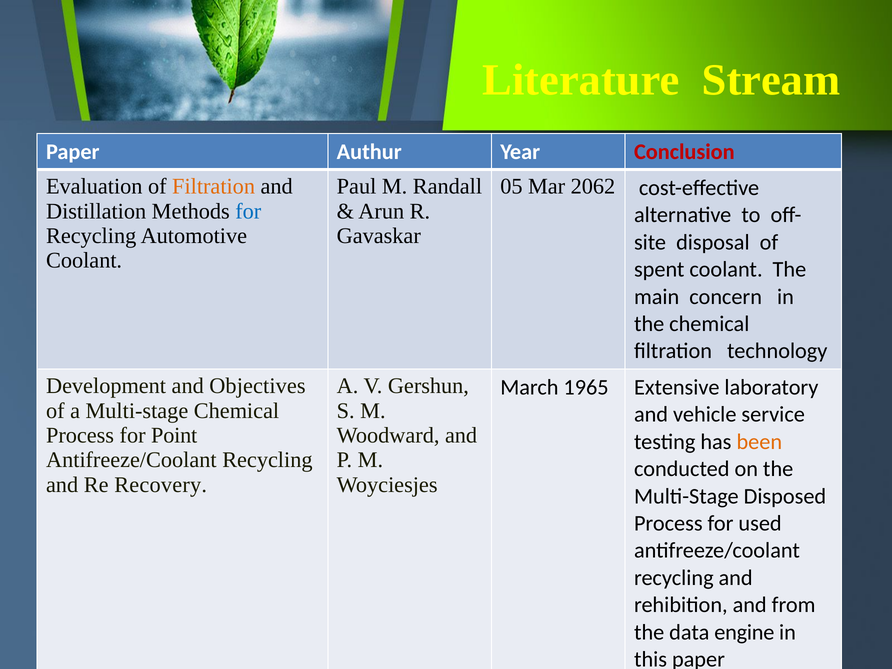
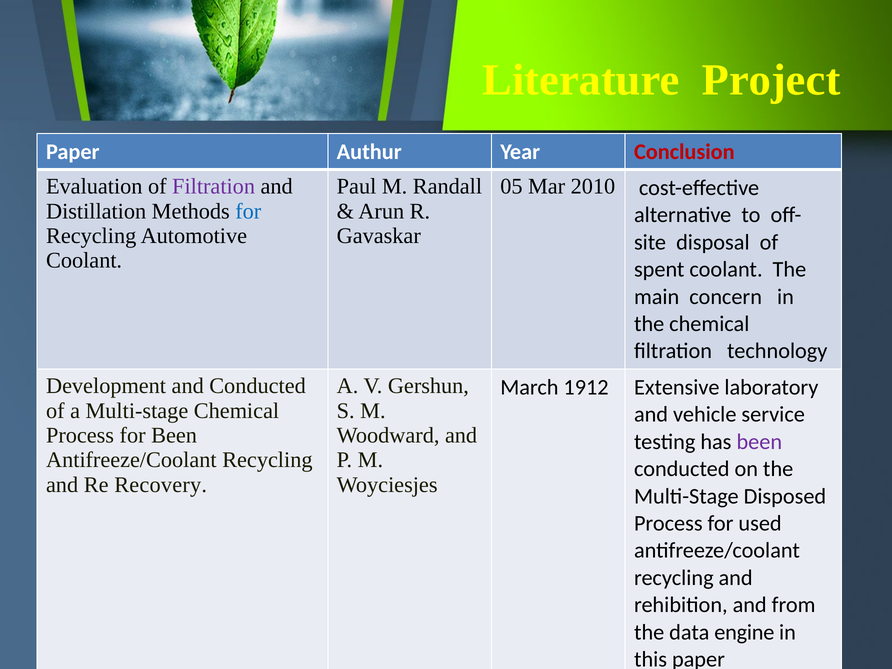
Stream: Stream -> Project (771, 80)
Filtration colour: orange -> purple (214, 186)
2062: 2062 -> 2010 (593, 186)
and Objectives: Objectives -> Conducted (258, 386)
1965: 1965 -> 1912 (586, 387)
for Point: Point -> Been (174, 435)
been colour: orange -> purple (759, 442)
